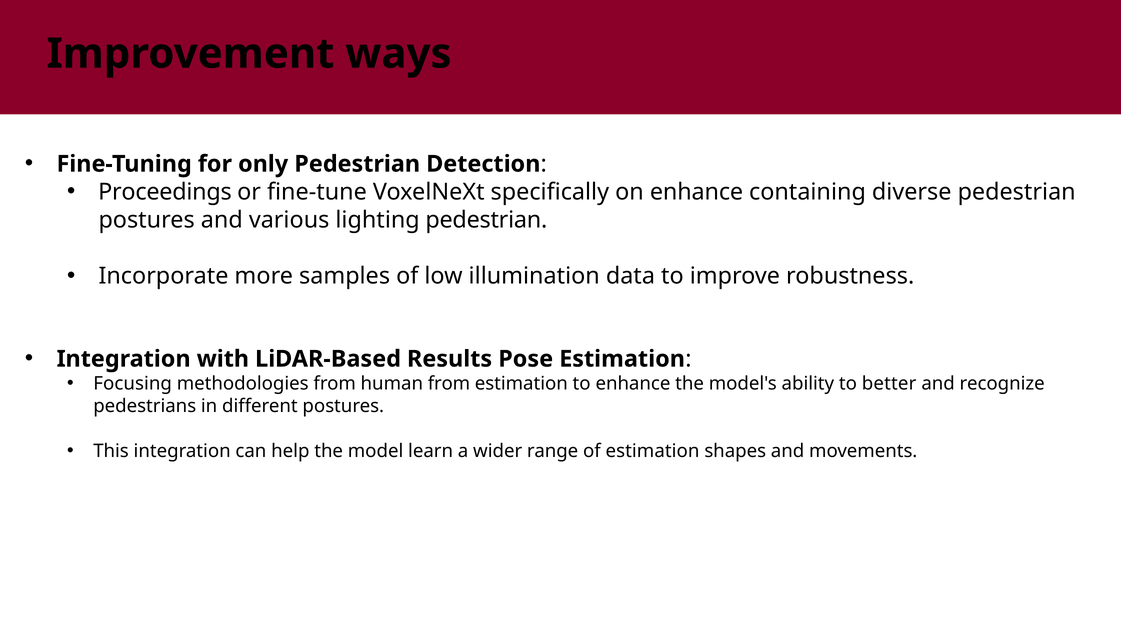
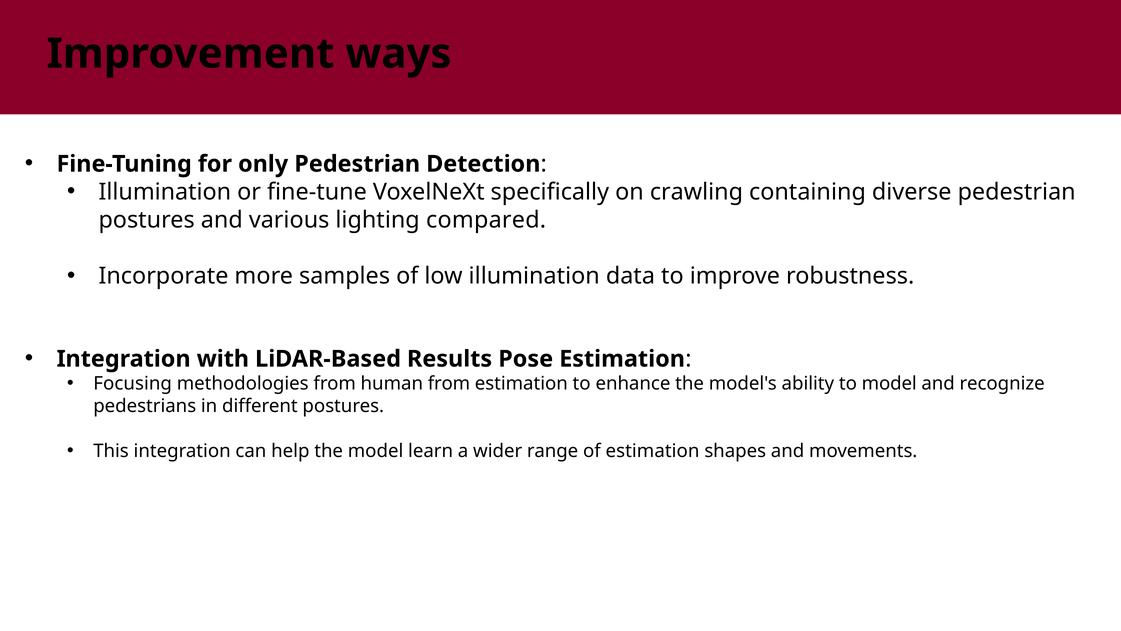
Proceedings: Proceedings -> Illumination (165, 192)
on enhance: enhance -> crawling (696, 192)
lighting pedestrian: pedestrian -> compared (486, 220)
to better: better -> model (889, 384)
